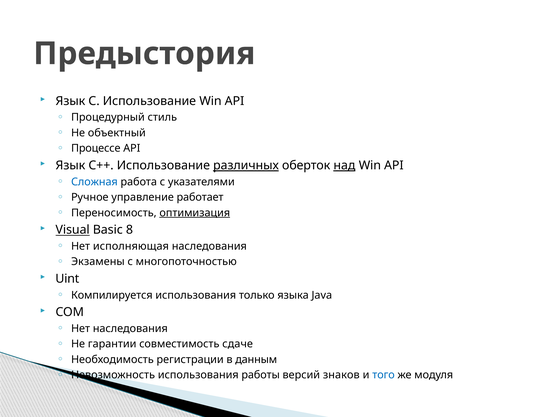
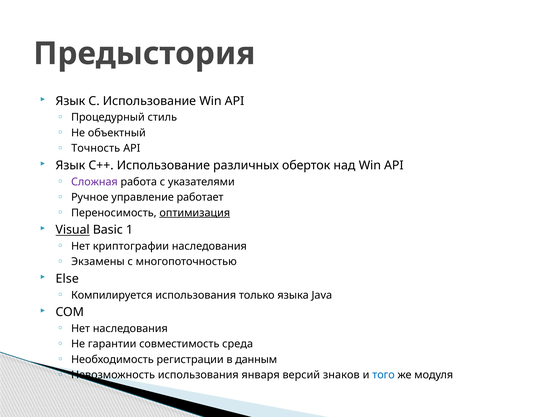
Процессе: Процессе -> Точность (96, 148)
различных underline: present -> none (246, 166)
над underline: present -> none (344, 166)
Сложная colour: blue -> purple (94, 182)
8: 8 -> 1 (130, 230)
исполняющая: исполняющая -> криптографии (131, 246)
Uint: Uint -> Else (67, 279)
сдаче: сдаче -> среда (238, 344)
работы: работы -> января (261, 375)
